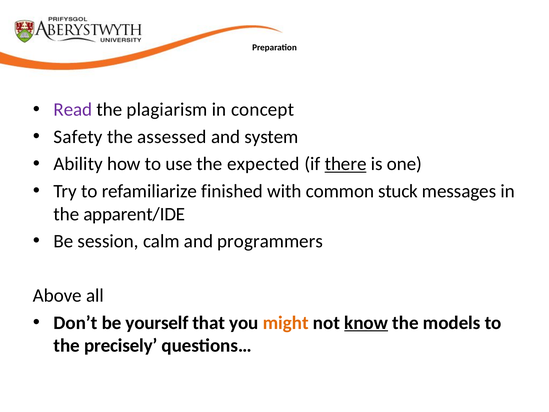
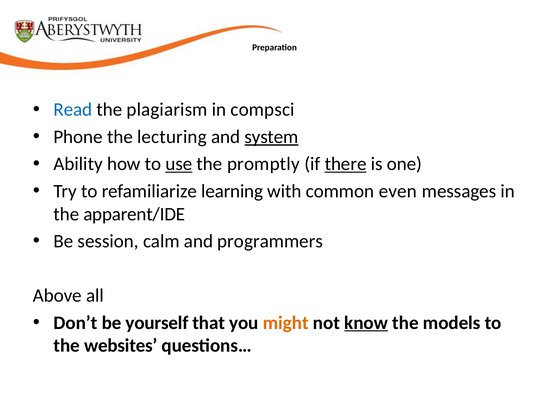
Read colour: purple -> blue (73, 110)
concept: concept -> compsci (263, 110)
Safety: Safety -> Phone (78, 137)
assessed: assessed -> lecturing (172, 137)
system underline: none -> present (272, 137)
use underline: none -> present (179, 164)
expected: expected -> promptly (263, 164)
finished: finished -> learning (232, 191)
stuck: stuck -> even (398, 191)
precisely: precisely -> websites (121, 345)
